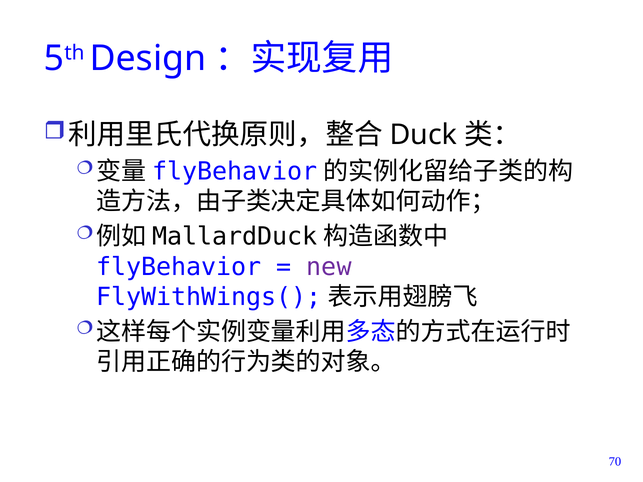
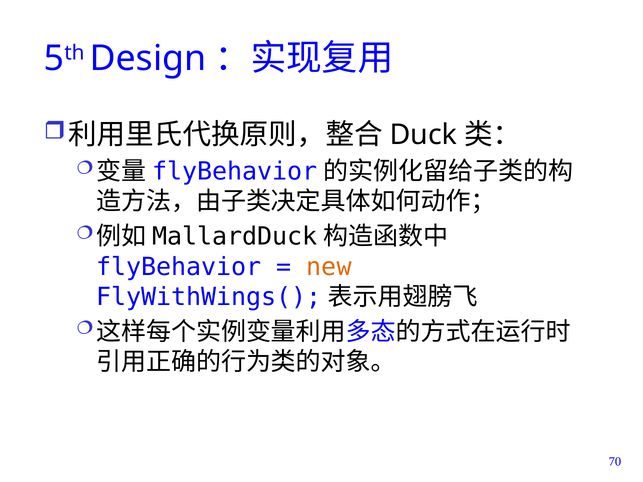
new colour: purple -> orange (329, 267)
